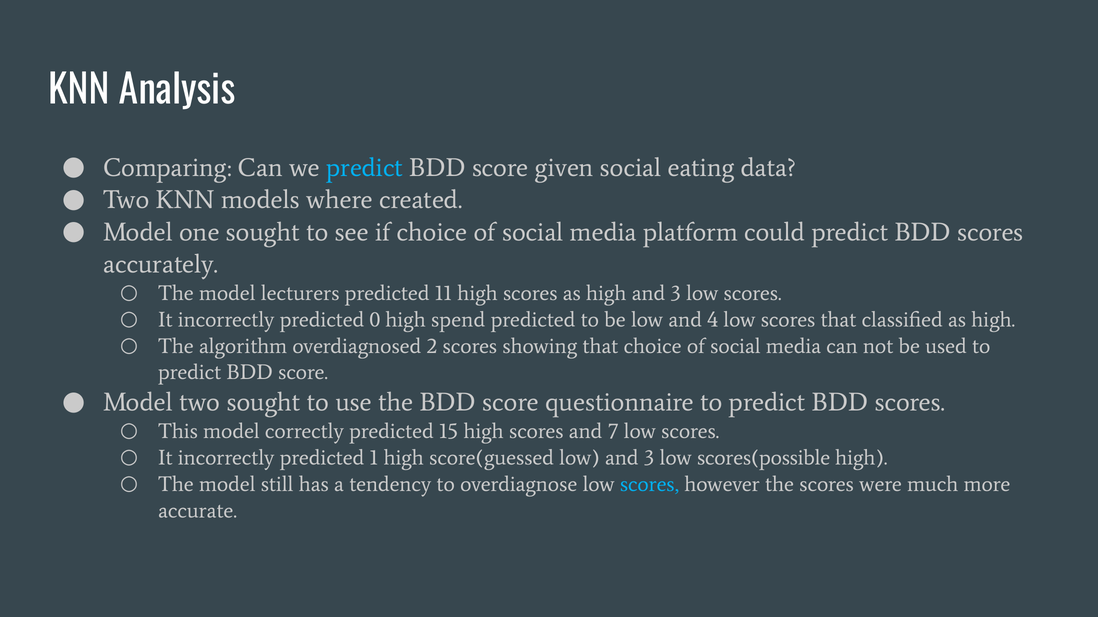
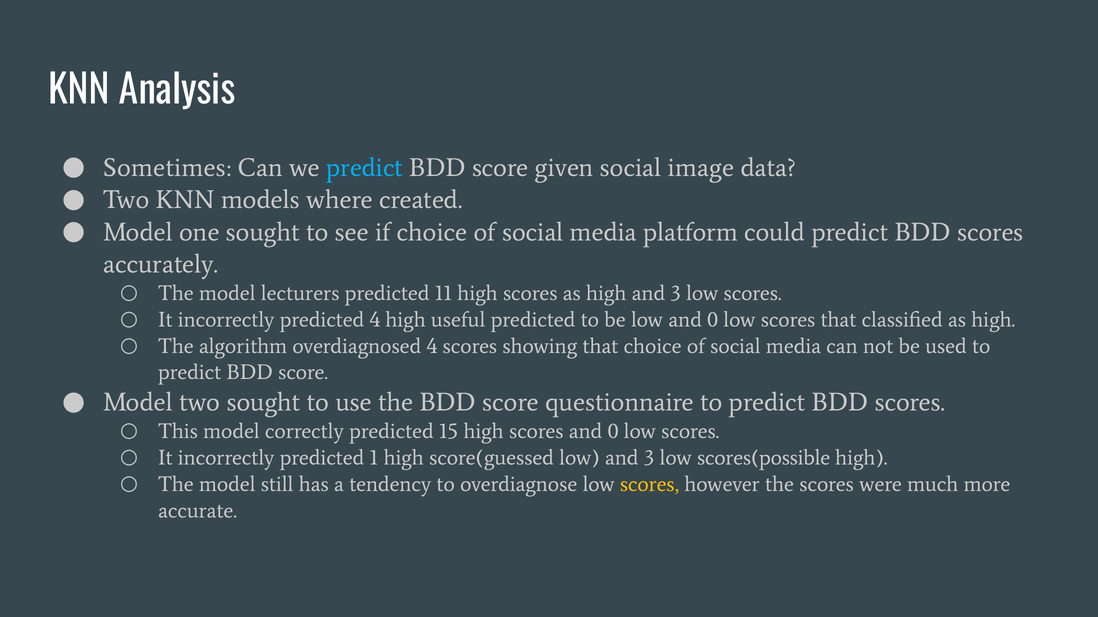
Comparing: Comparing -> Sometimes (167, 168)
eating: eating -> image (701, 168)
predicted 0: 0 -> 4 (375, 320)
spend: spend -> useful (458, 320)
low and 4: 4 -> 0 (713, 320)
overdiagnosed 2: 2 -> 4 (432, 346)
scores and 7: 7 -> 0 (613, 432)
scores colour: light blue -> yellow (649, 485)
